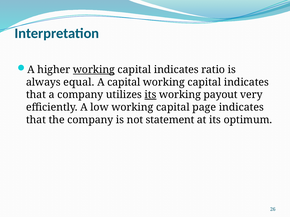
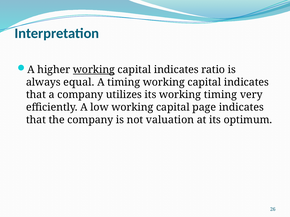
A capital: capital -> timing (124, 82)
its underline: present -> none (150, 95)
working payout: payout -> timing (220, 95)
statement: statement -> valuation (170, 120)
